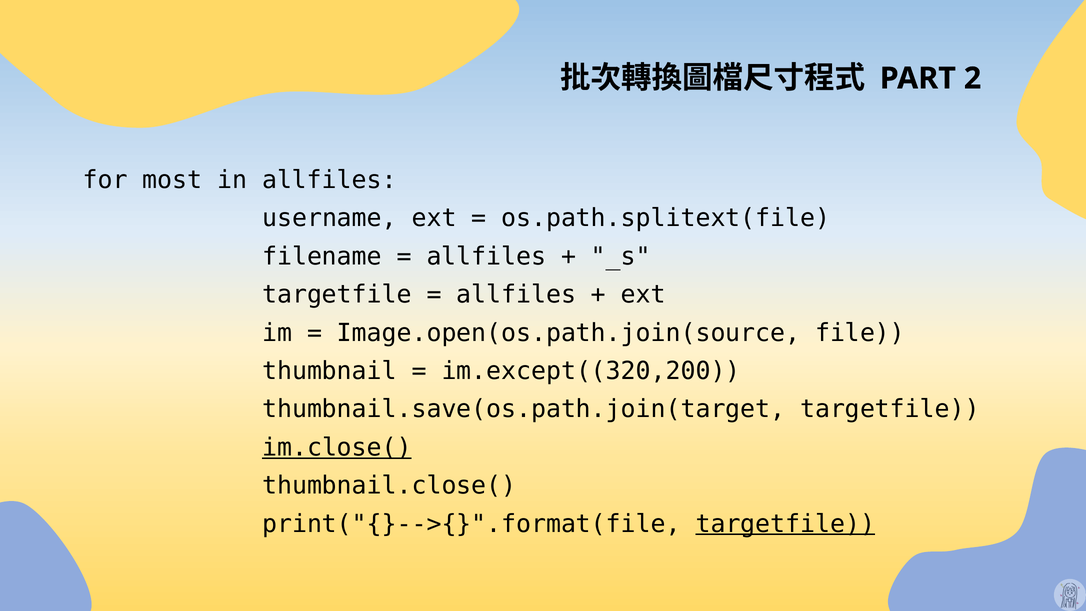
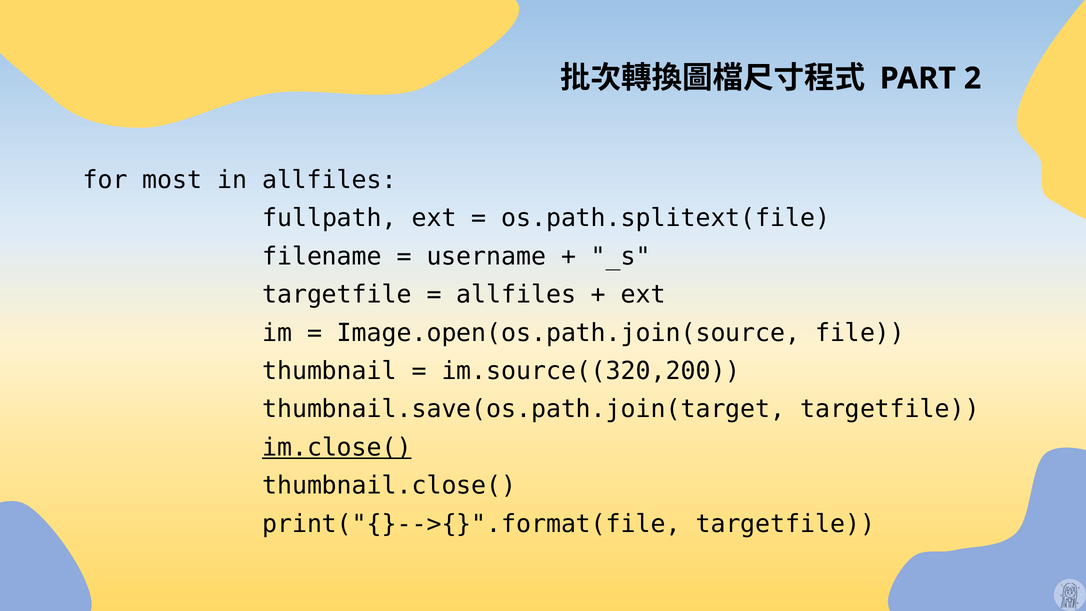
username: username -> fullpath (330, 218)
allfiles: allfiles -> username (486, 256)
im.except((320,200: im.except((320,200 -> im.source((320,200 (591, 371)
targetfile underline: present -> none (785, 524)
